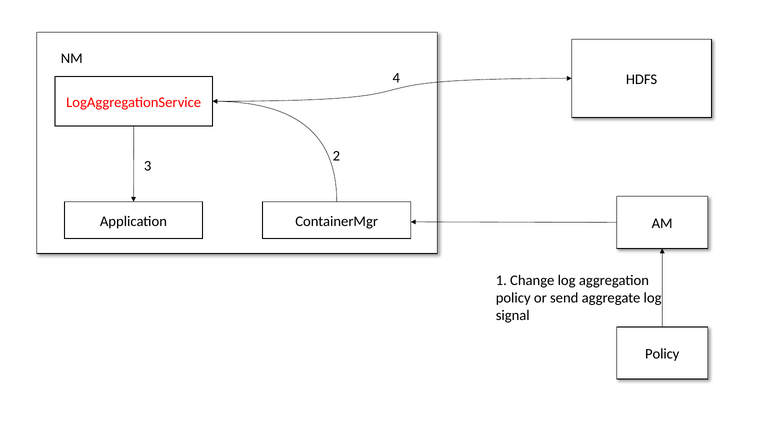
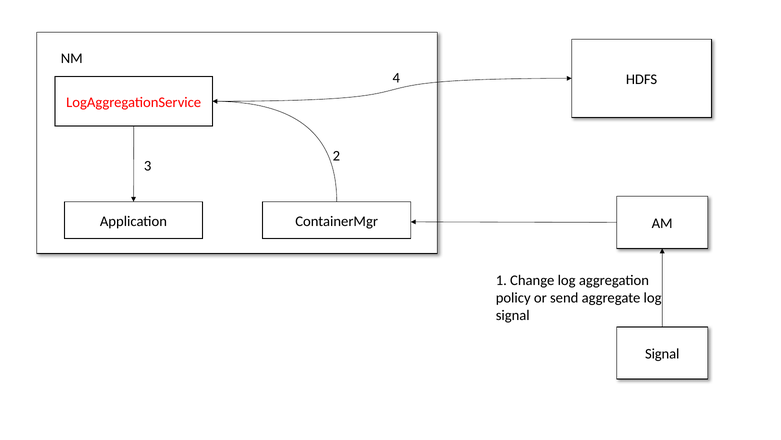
Policy: Policy -> Signal (662, 353)
